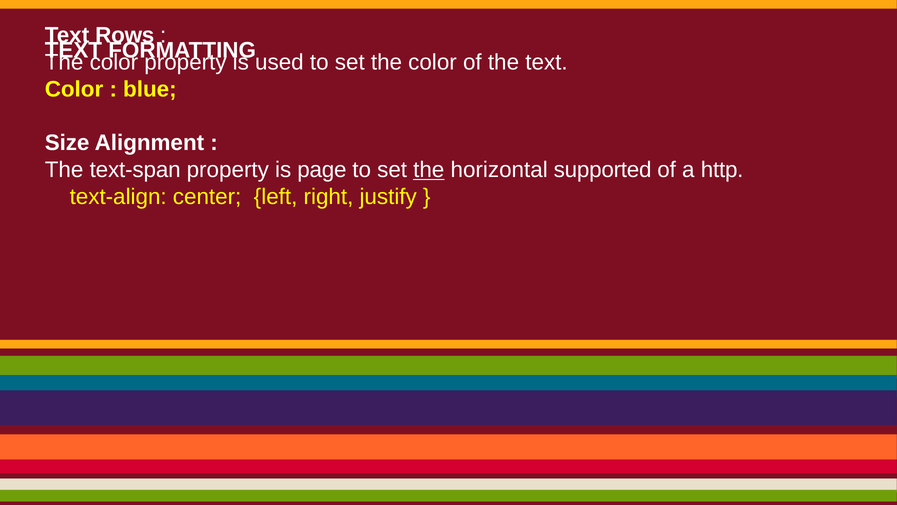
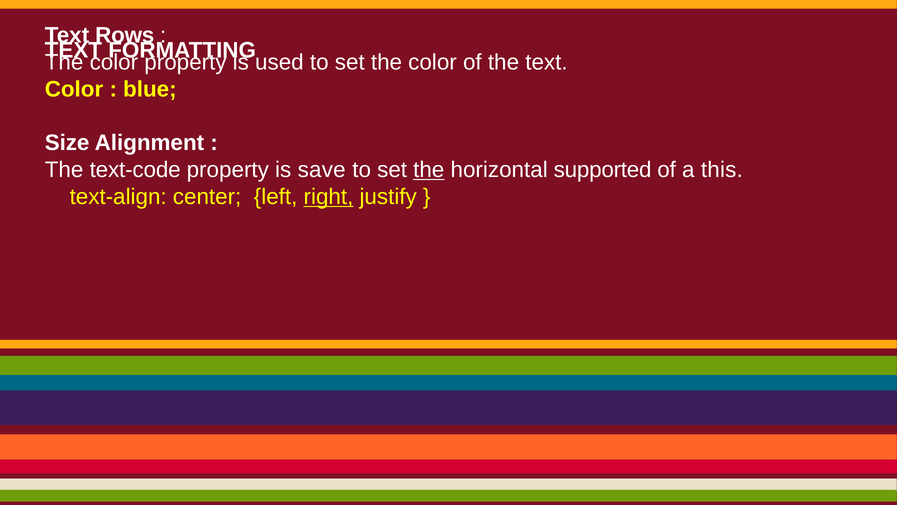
text-span: text-span -> text-code (135, 170)
page: page -> save (322, 170)
http: http -> this (722, 170)
right underline: none -> present (328, 197)
